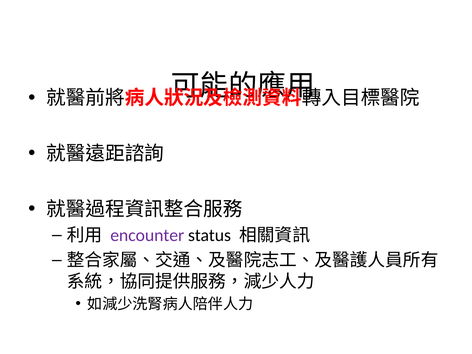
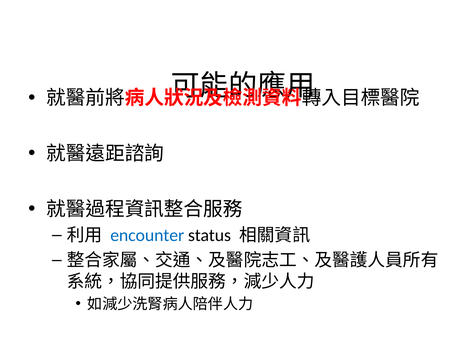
encounter colour: purple -> blue (147, 235)
